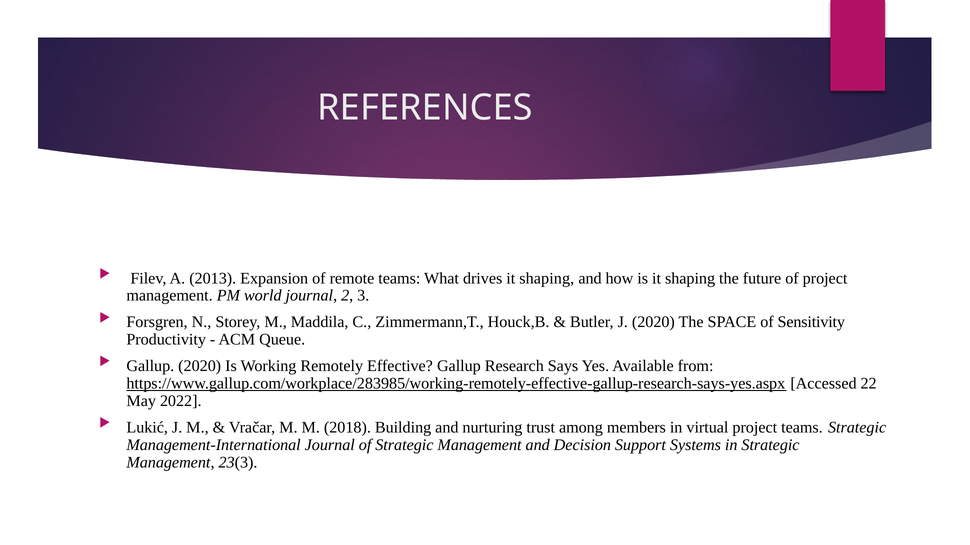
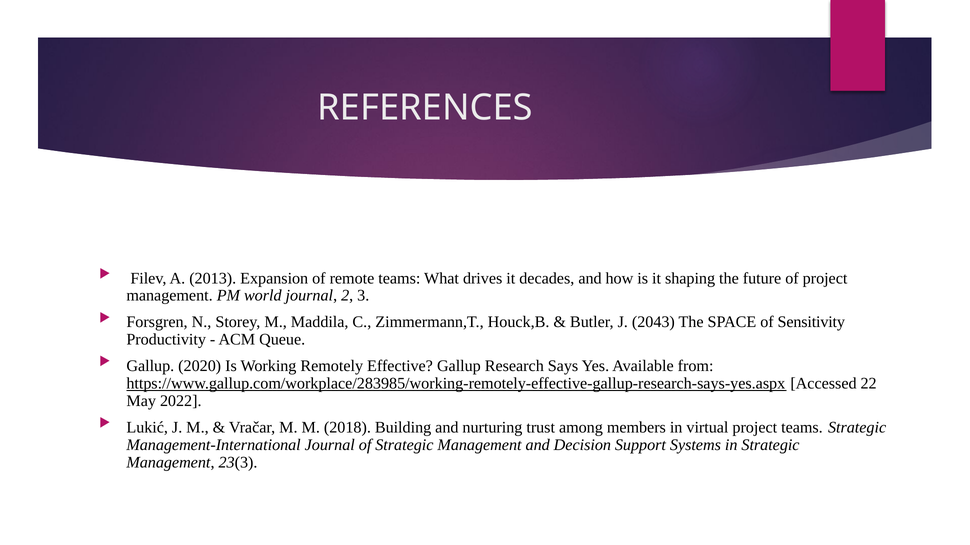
drives it shaping: shaping -> decades (547, 279)
J 2020: 2020 -> 2043 (653, 322)
